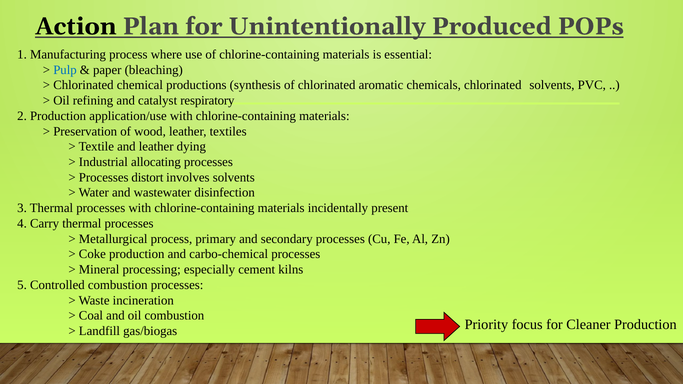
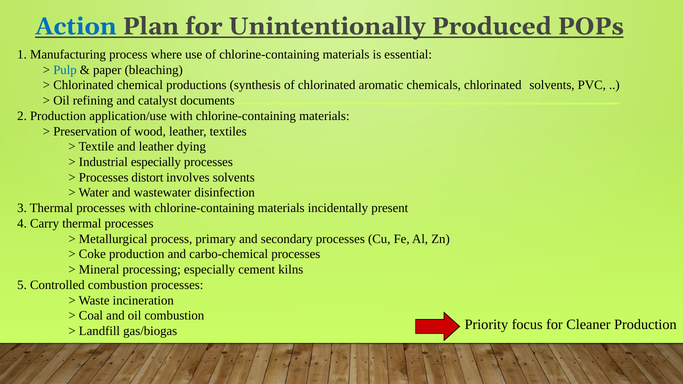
Action colour: black -> blue (76, 26)
respiratory: respiratory -> documents (207, 101)
Industrial allocating: allocating -> especially (156, 162)
